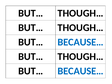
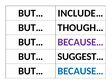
THOUGH…: THOUGH… -> INCLUDE… (80, 13)
BECAUSE… colour: blue -> purple (80, 42)
THOUGH…: THOUGH… -> SUGGEST… (81, 57)
